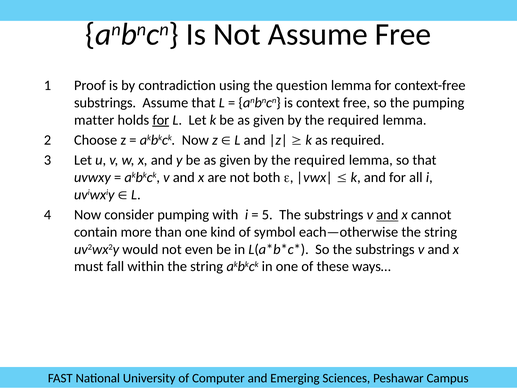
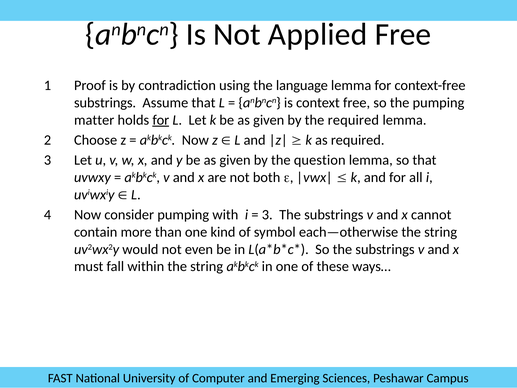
Not Assume: Assume -> Applied (318, 34)
question: question -> language (302, 85)
required: required -> question (320, 160)
5: 5 -> 3 (267, 215)
and underline: present -> none (387, 215)
